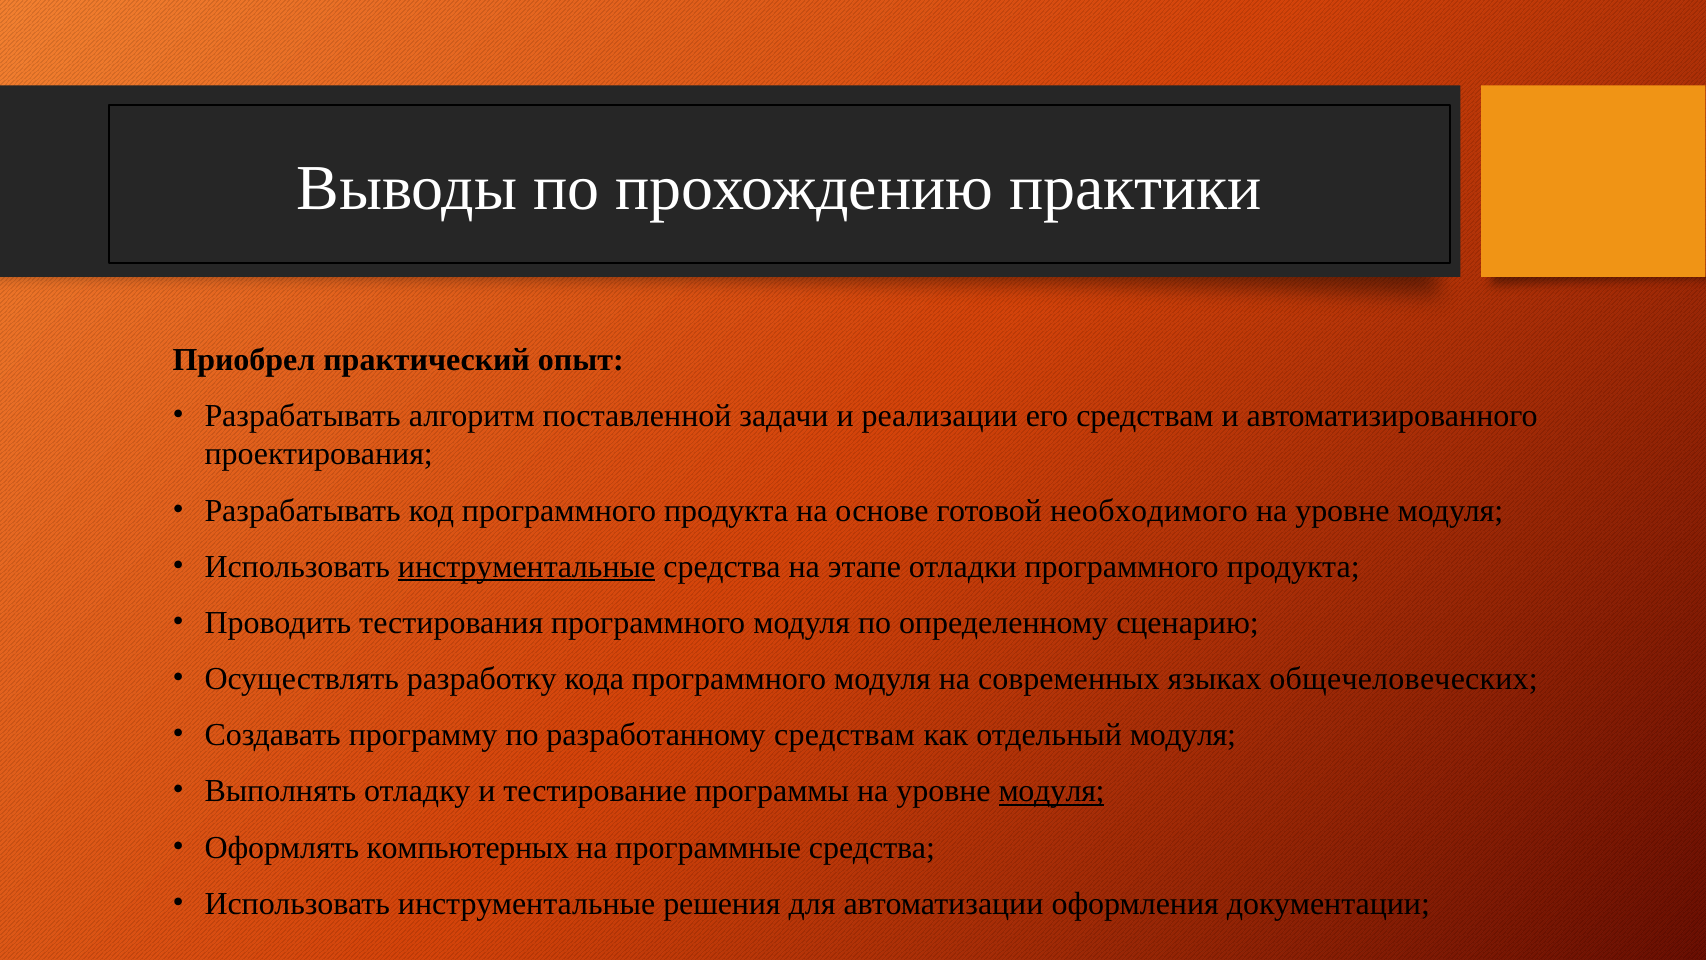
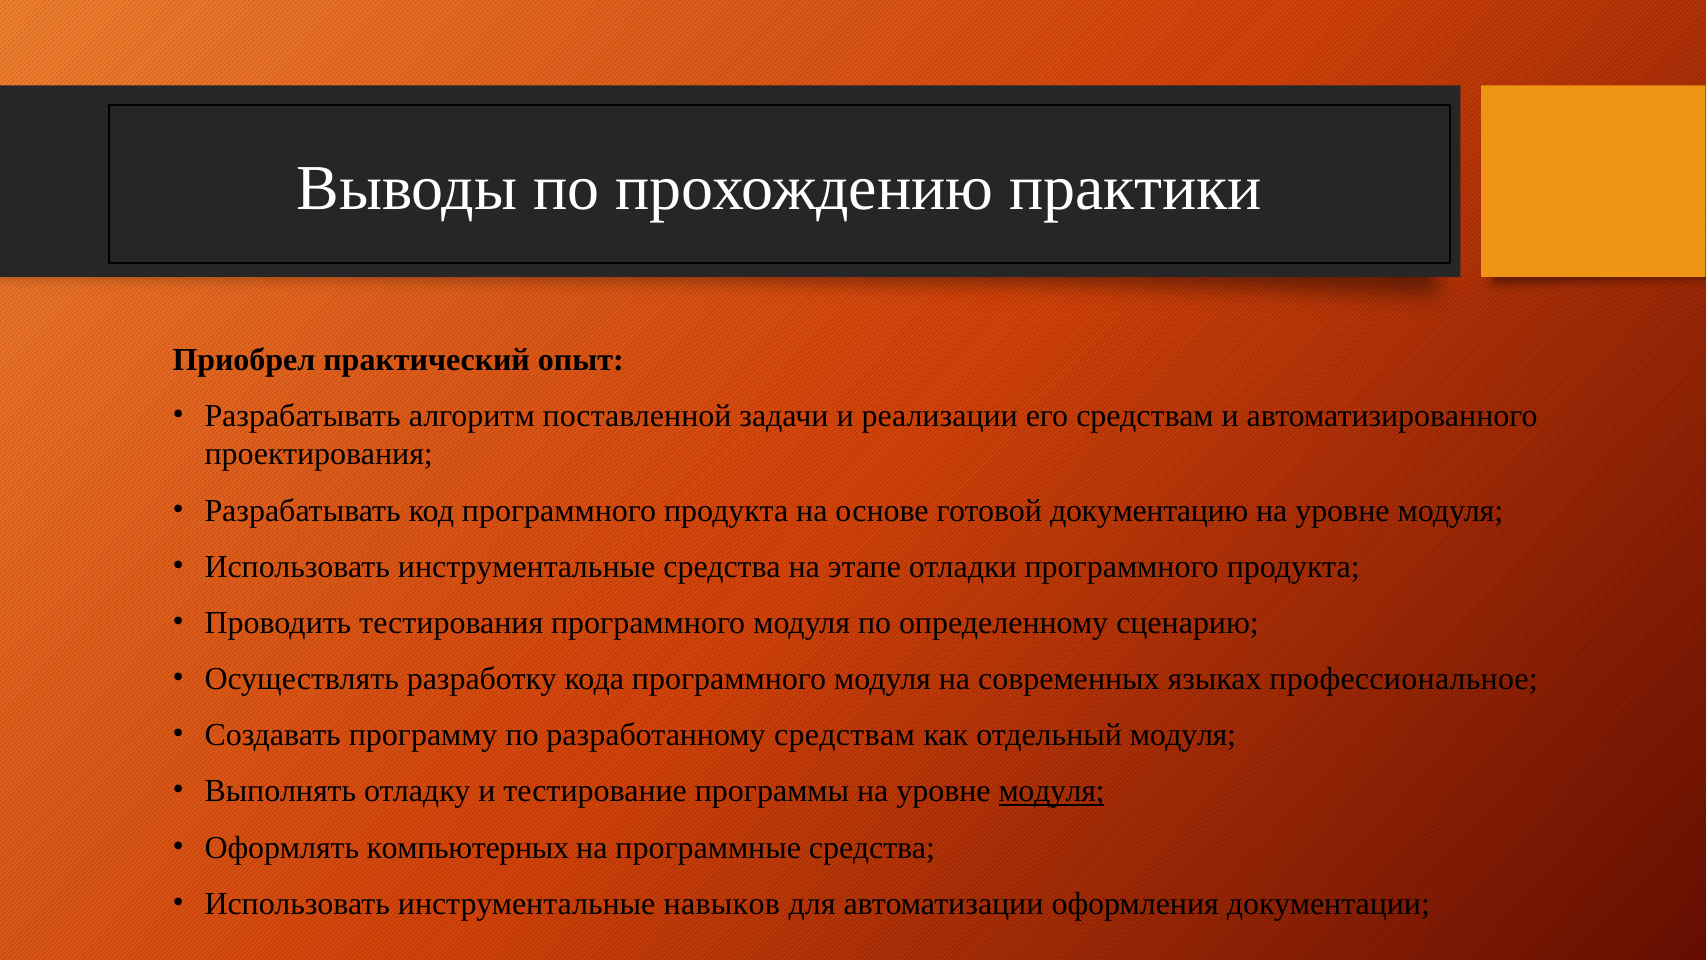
необходимого: необходимого -> документацию (1149, 510)
инструментальные underline: present -> none (527, 566)
общечеловеческих: общечеловеческих -> профессиональное (1404, 679)
решения: решения -> навыков (722, 903)
